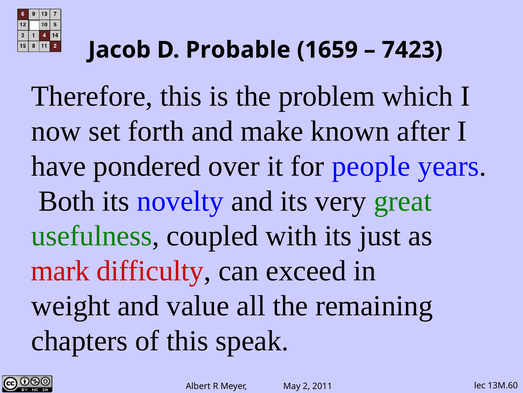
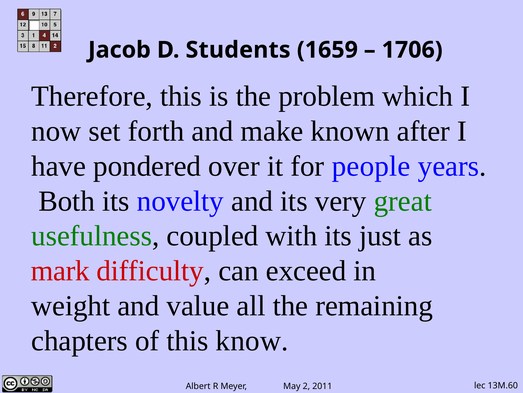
Probable: Probable -> Students (238, 50)
7423: 7423 -> 1706 (412, 50)
speak: speak -> know (252, 340)
